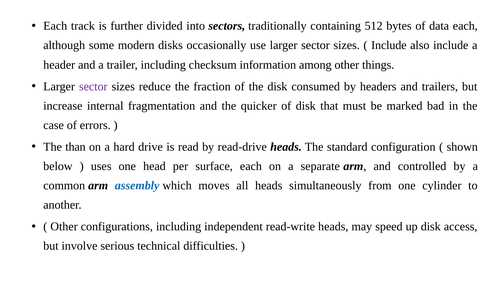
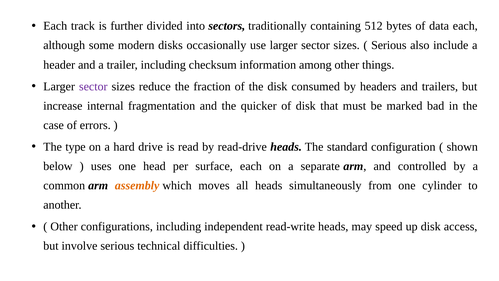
Include: Include -> Serious (389, 45)
than: than -> type (76, 147)
assembly colour: blue -> orange (137, 185)
